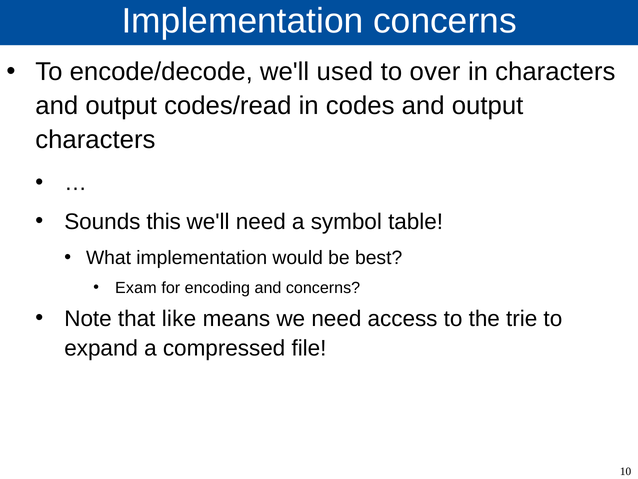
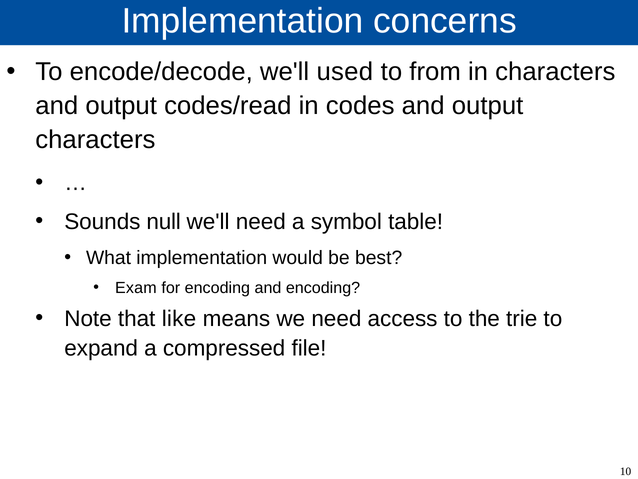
over: over -> from (435, 72)
this: this -> null (164, 222)
and concerns: concerns -> encoding (323, 288)
